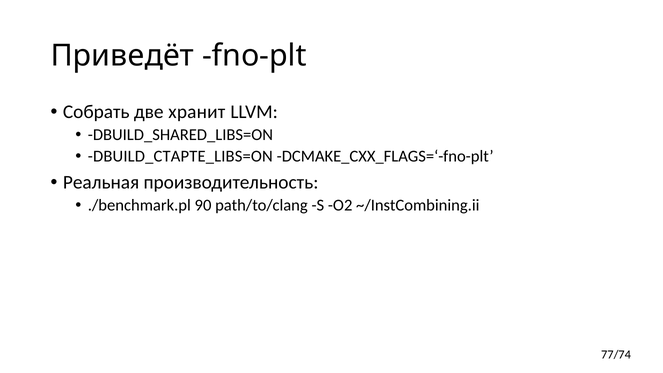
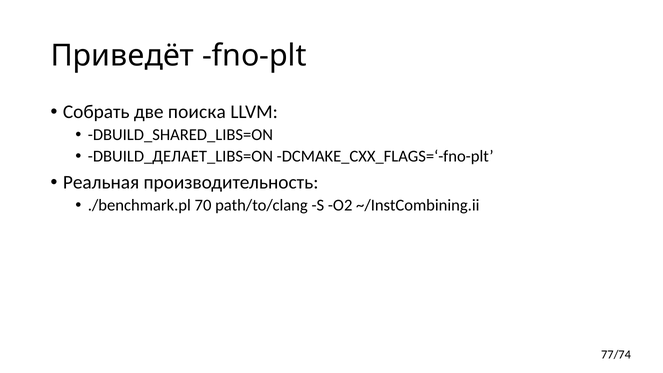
хранит: хранит -> поиска (197, 112)
DBUILD_СТАРТЕ_LIBS=ON: DBUILD_СТАРТЕ_LIBS=ON -> DBUILD_ДЕЛАЕТ_LIBS=ON (180, 156)
90: 90 -> 70 (203, 205)
